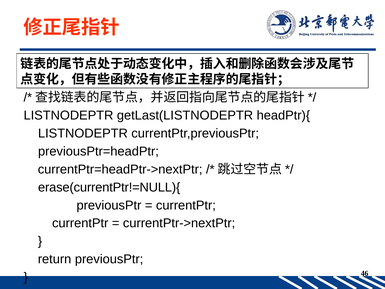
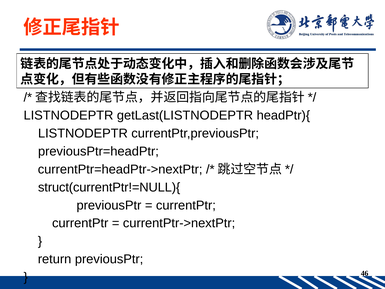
erase(currentPtr!=NULL){: erase(currentPtr!=NULL){ -> struct(currentPtr!=NULL){ (109, 187)
